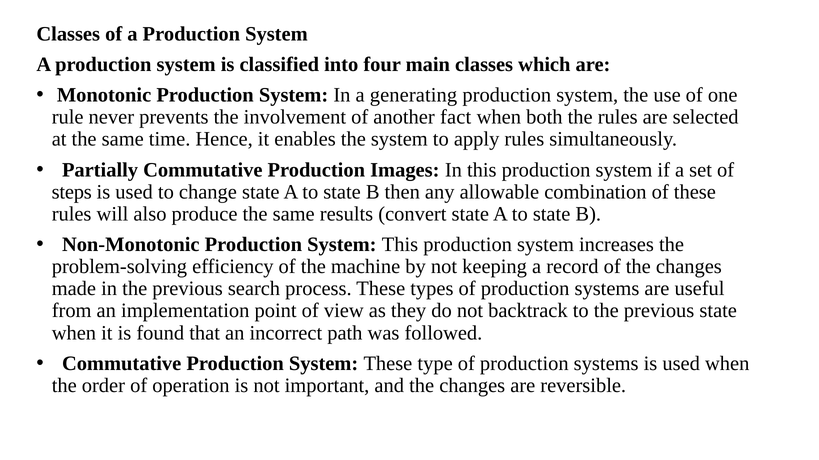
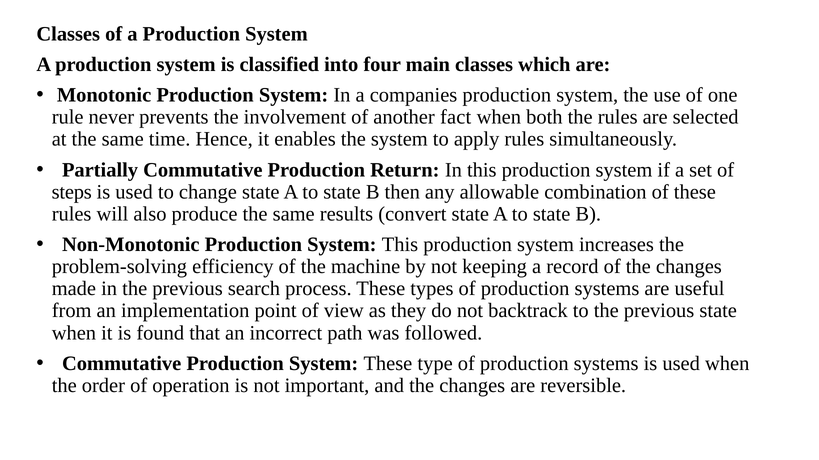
generating: generating -> companies (414, 95)
Images: Images -> Return (405, 170)
